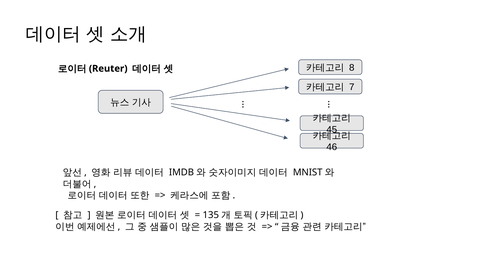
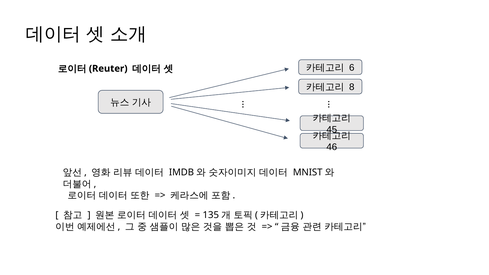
8: 8 -> 6 (352, 68)
7: 7 -> 8 (352, 87)
